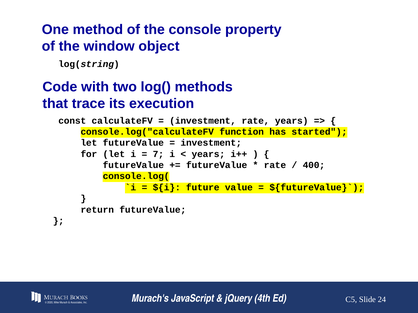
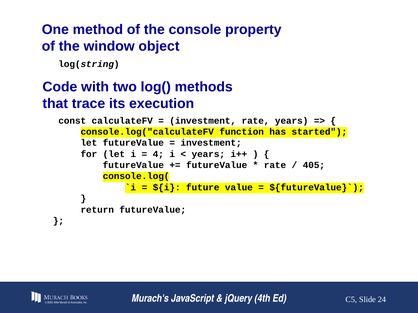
7: 7 -> 4 (158, 154)
400: 400 -> 405 (314, 165)
